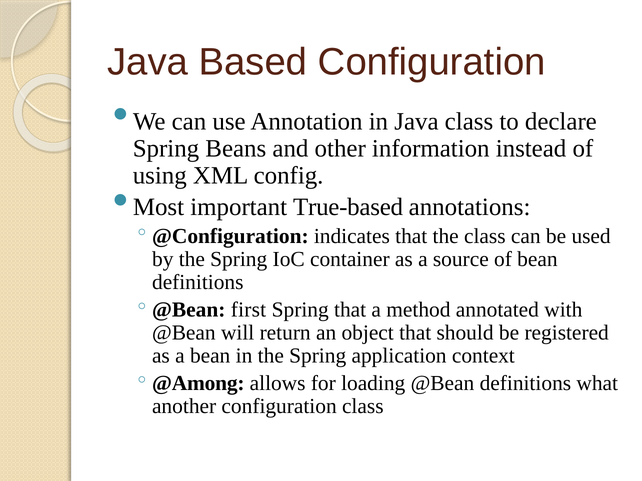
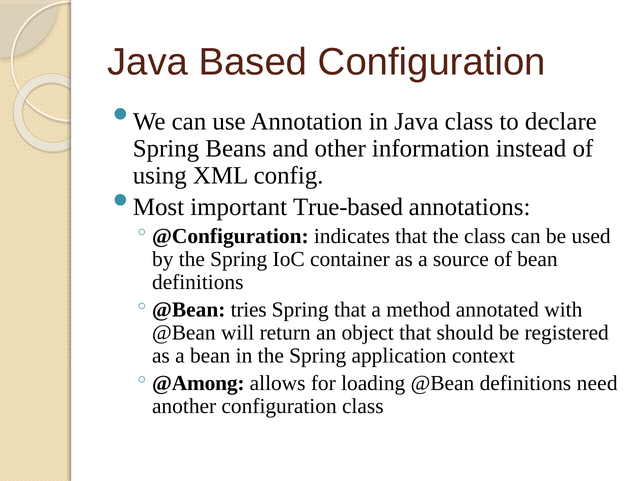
first: first -> tries (249, 310)
what: what -> need (597, 384)
